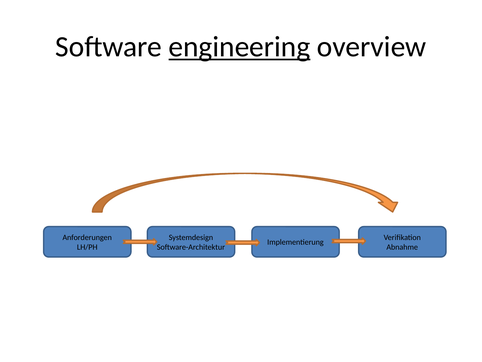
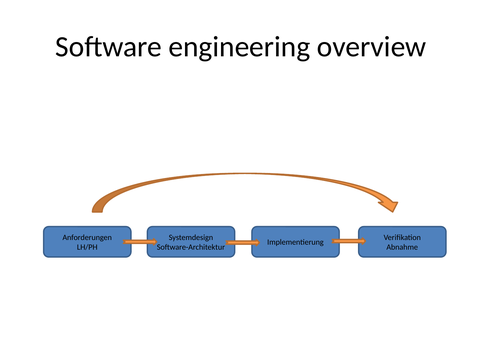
engineering underline: present -> none (239, 47)
